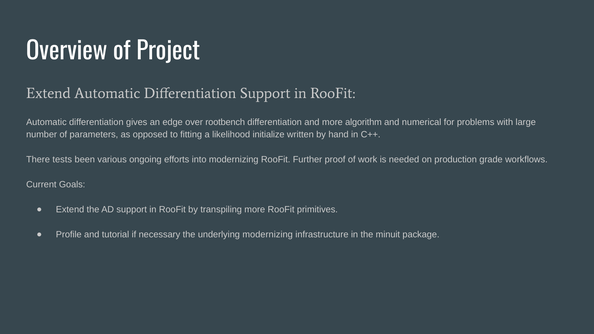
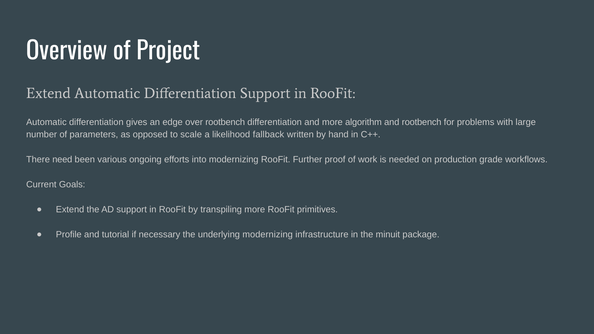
and numerical: numerical -> rootbench (422, 122)
fitting: fitting -> scale (191, 135)
initialize: initialize -> fallback (269, 135)
tests: tests -> need (62, 160)
